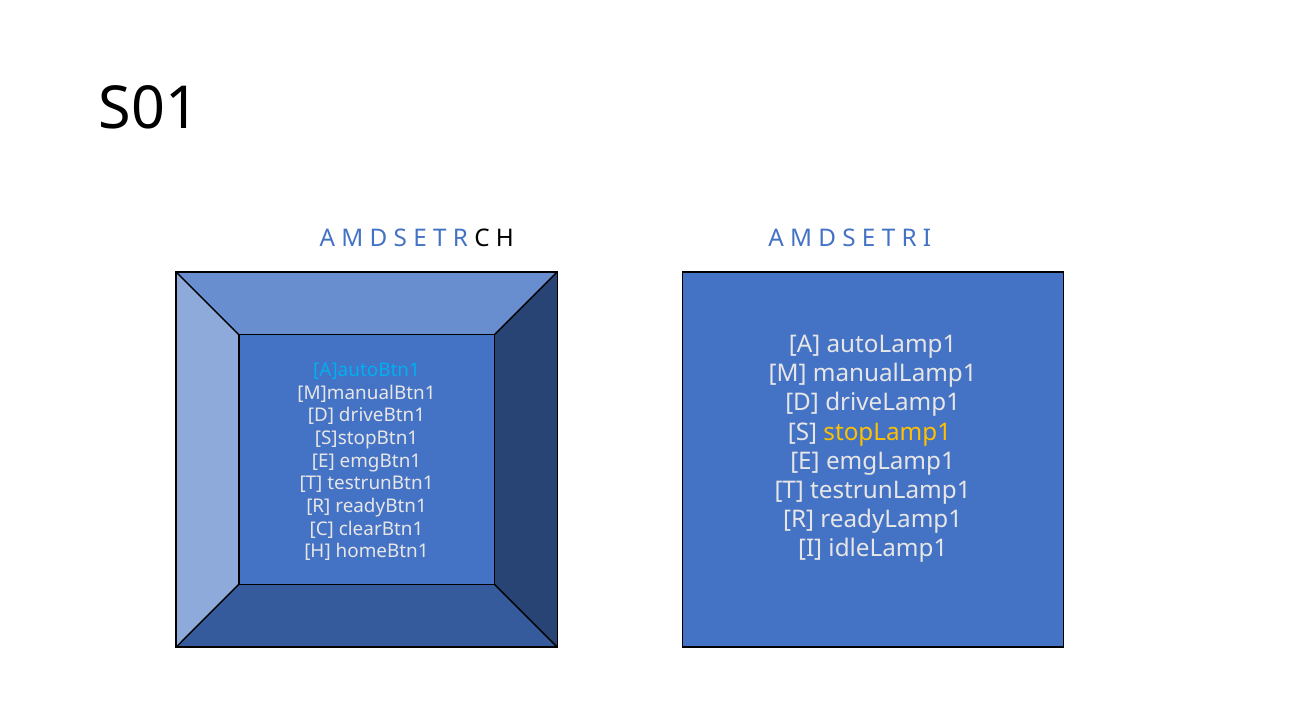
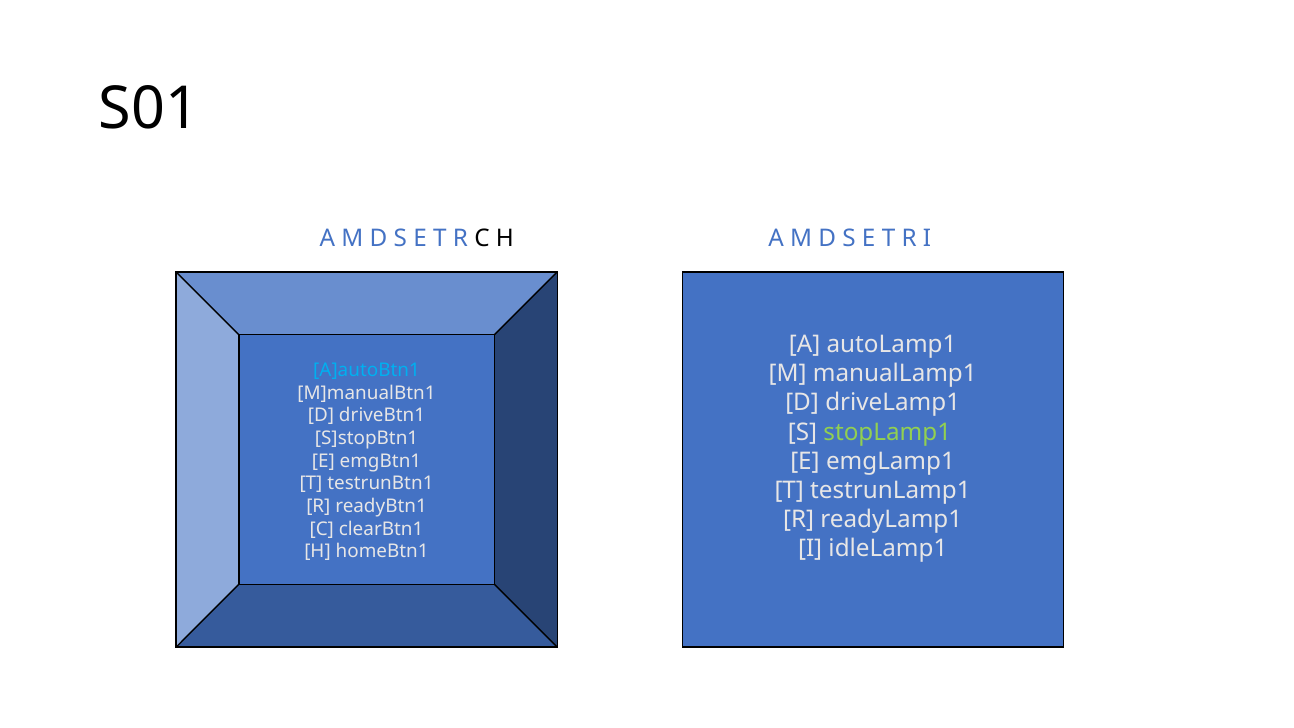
stopLamp1 colour: yellow -> light green (887, 432)
